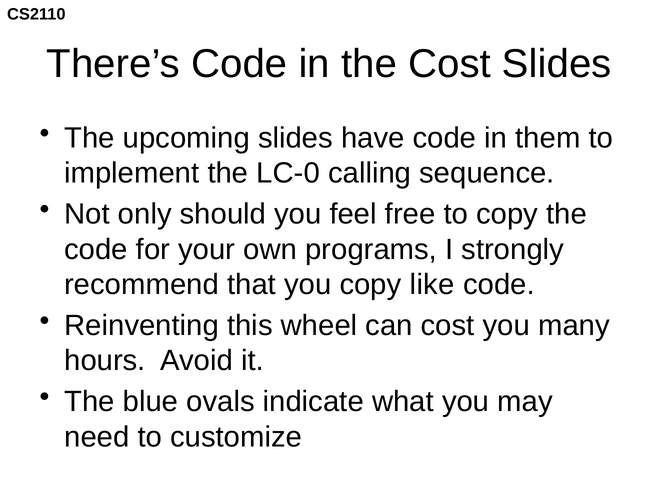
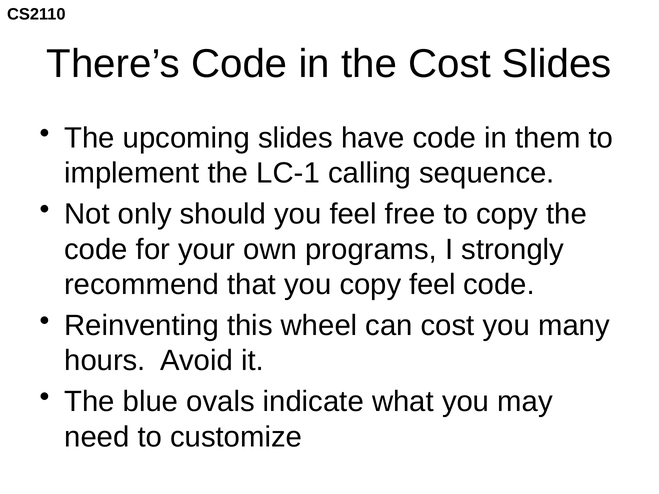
LC-0: LC-0 -> LC-1 (288, 173)
copy like: like -> feel (432, 285)
